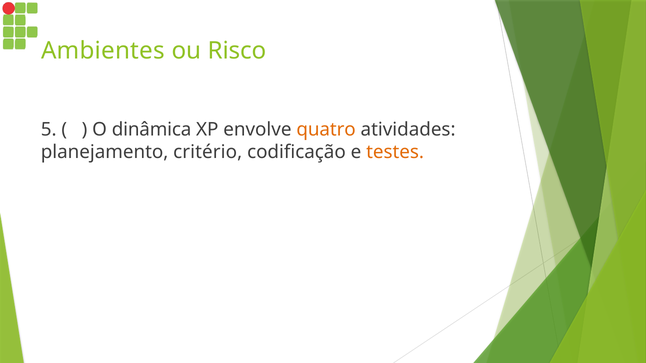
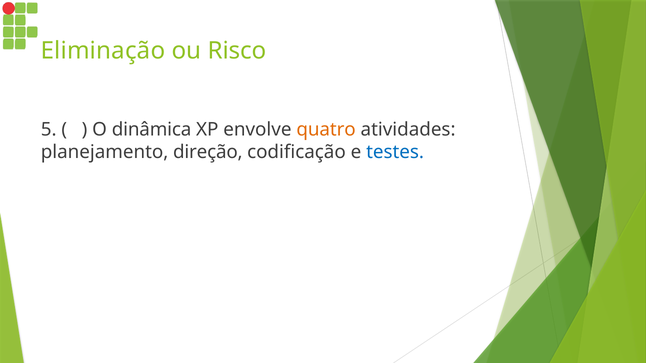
Ambientes: Ambientes -> Eliminação (103, 51)
critério: critério -> direção (208, 152)
testes colour: orange -> blue (395, 152)
